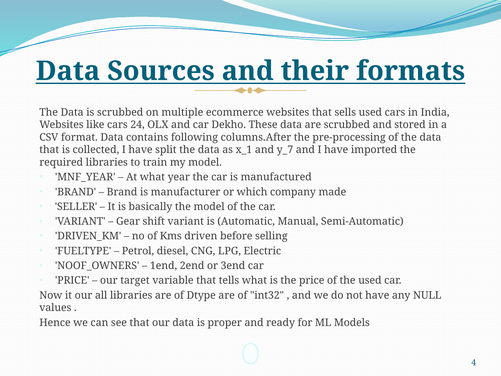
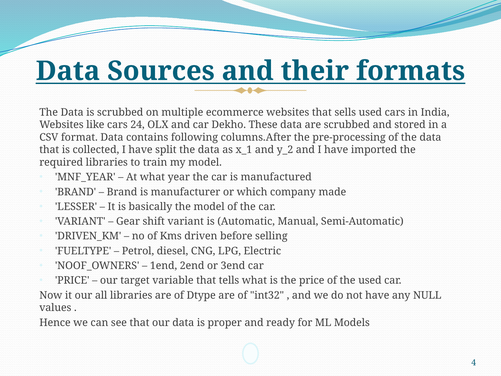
y_7: y_7 -> y_2 (285, 150)
SELLER: SELLER -> LESSER (76, 207)
